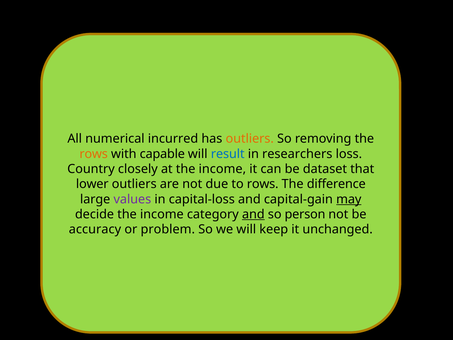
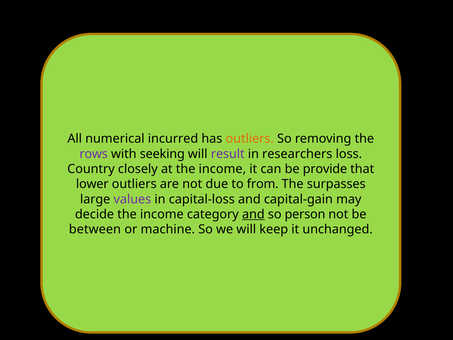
rows colour: orange -> purple (94, 154)
capable: capable -> seeking (162, 154)
result colour: blue -> purple (228, 154)
dataset: dataset -> provide (325, 169)
to rows: rows -> from (263, 184)
difference: difference -> surpasses (336, 184)
may underline: present -> none (349, 199)
accuracy: accuracy -> between (95, 229)
problem: problem -> machine (168, 229)
